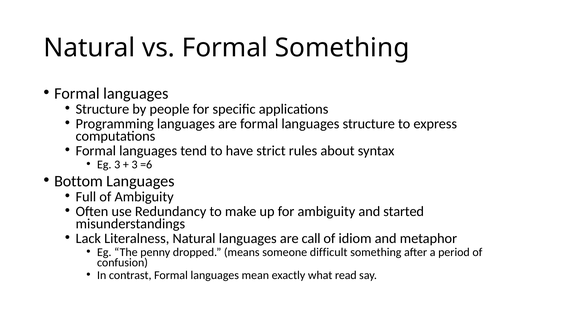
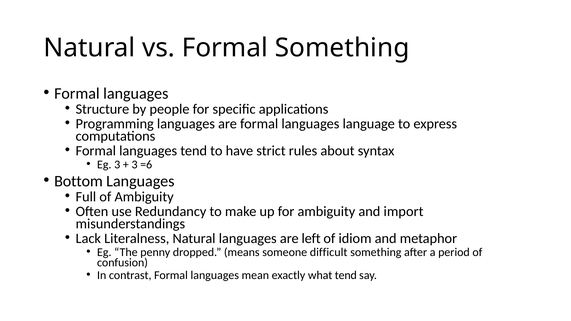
languages structure: structure -> language (369, 124)
started: started -> import (404, 211)
call: call -> left (311, 239)
what read: read -> tend (346, 275)
